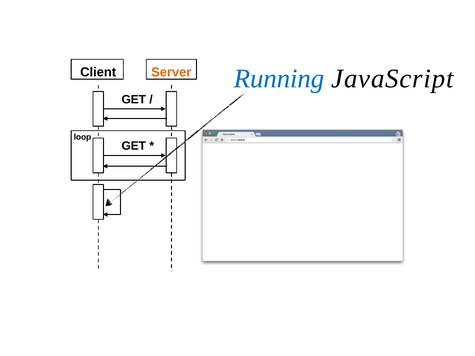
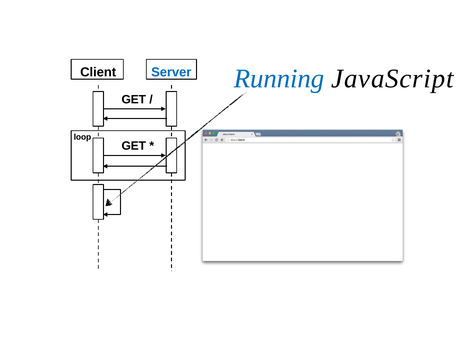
Server colour: orange -> blue (171, 72)
